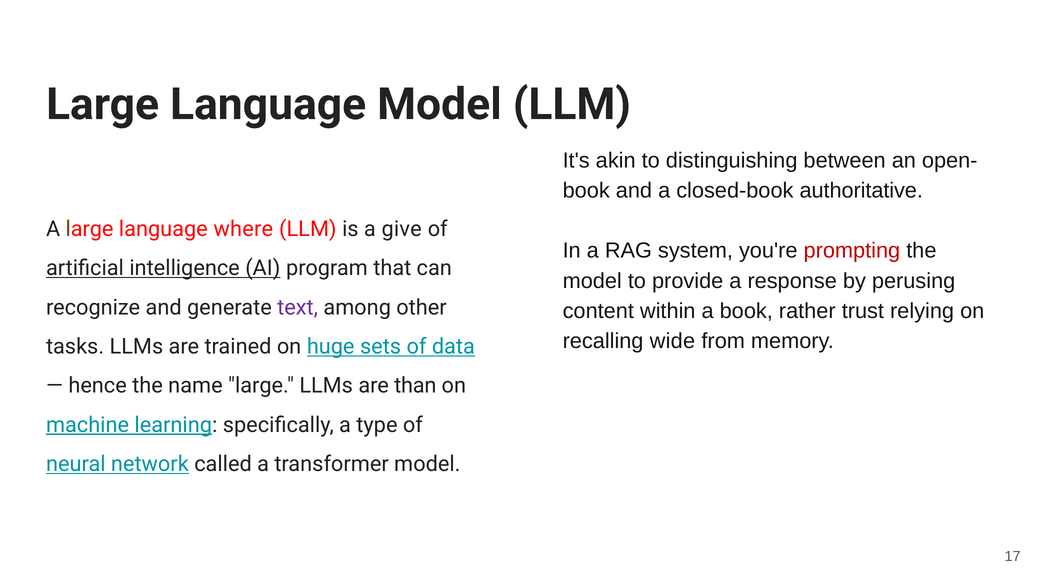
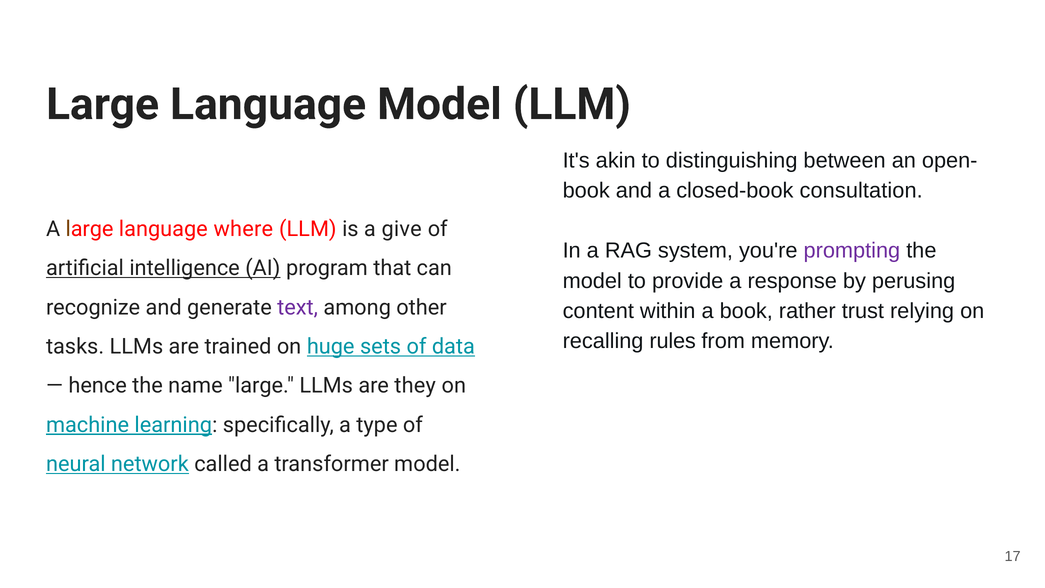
authoritative: authoritative -> consultation (861, 191)
prompting colour: red -> purple (852, 251)
wide: wide -> rules (673, 341)
than: than -> they (415, 386)
